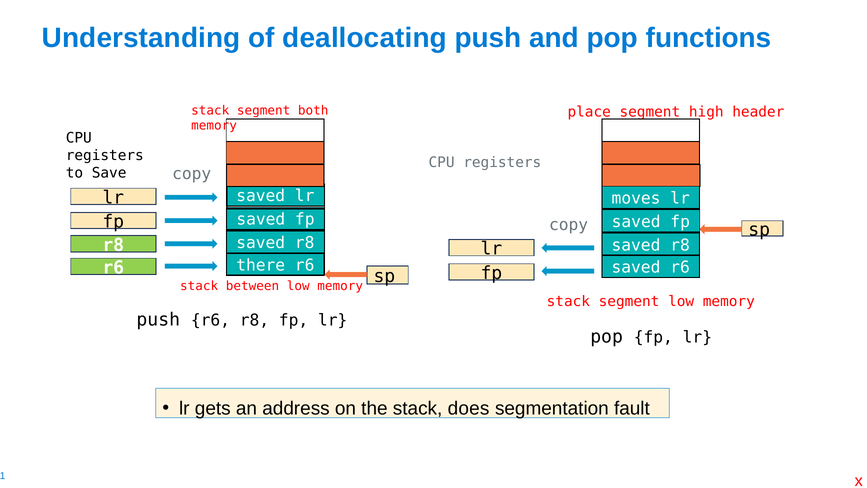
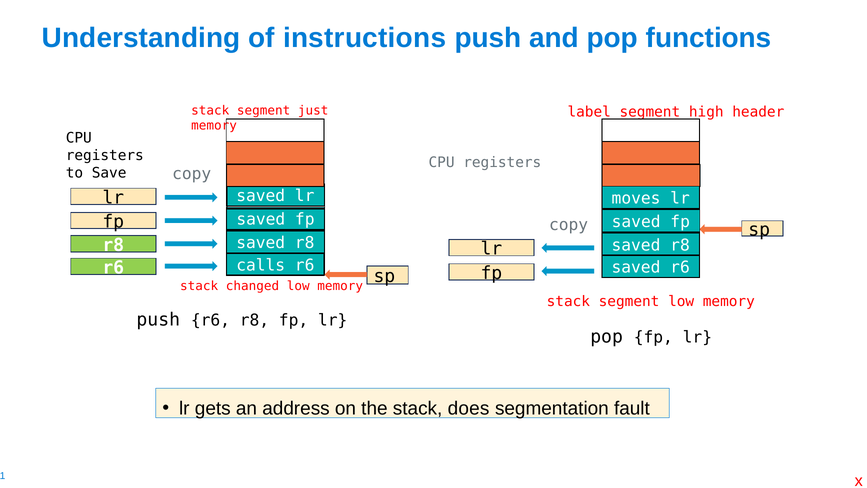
deallocating: deallocating -> instructions (365, 38)
both: both -> just (313, 111)
place: place -> label (589, 112)
there: there -> calls (261, 265)
between: between -> changed (252, 286)
